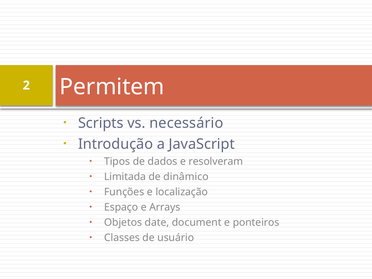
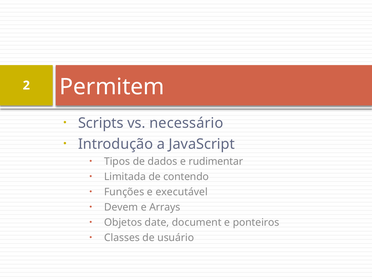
resolveram: resolveram -> rudimentar (216, 161)
dinâmico: dinâmico -> contendo (186, 177)
localização: localização -> executável (182, 192)
Espaço: Espaço -> Devem (121, 207)
